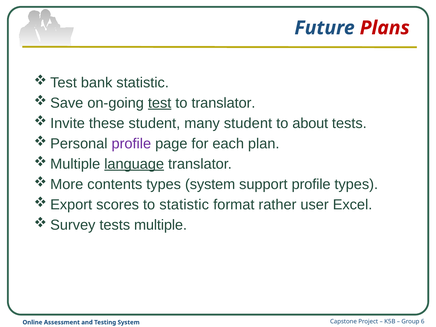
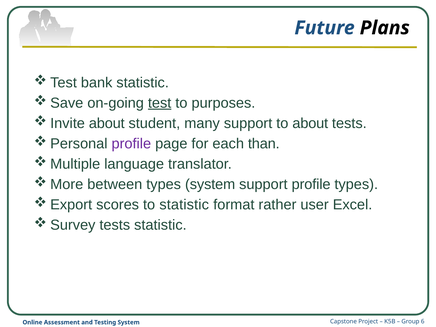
Plans colour: red -> black (385, 28)
to translator: translator -> purposes (223, 103)
these: these -> about (107, 123)
many student: student -> support (248, 123)
plan: plan -> than (264, 144)
language underline: present -> none (134, 164)
contents: contents -> between (115, 184)
tests multiple: multiple -> statistic (160, 225)
